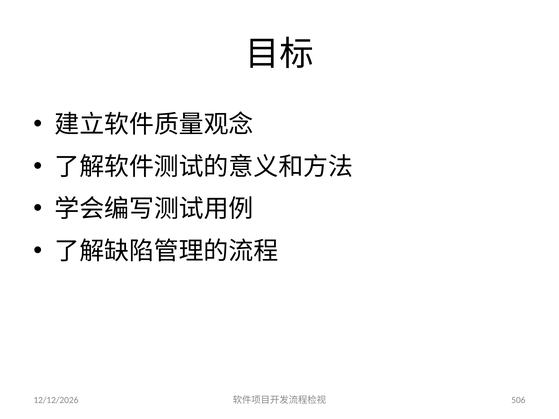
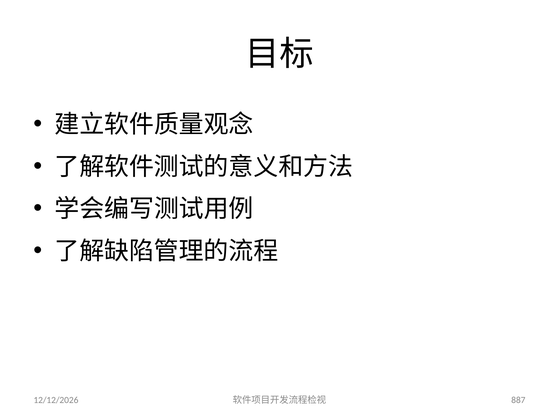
506: 506 -> 887 (518, 400)
